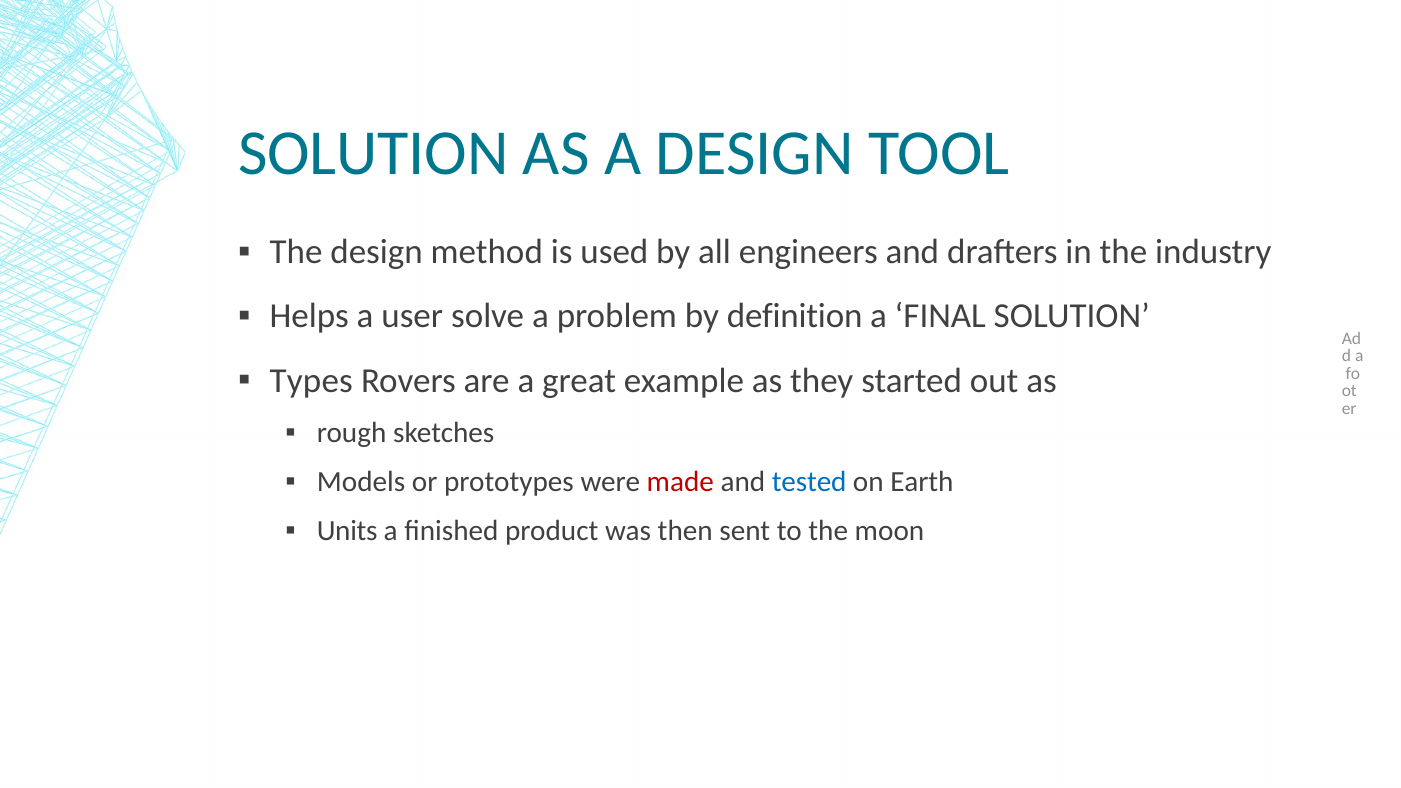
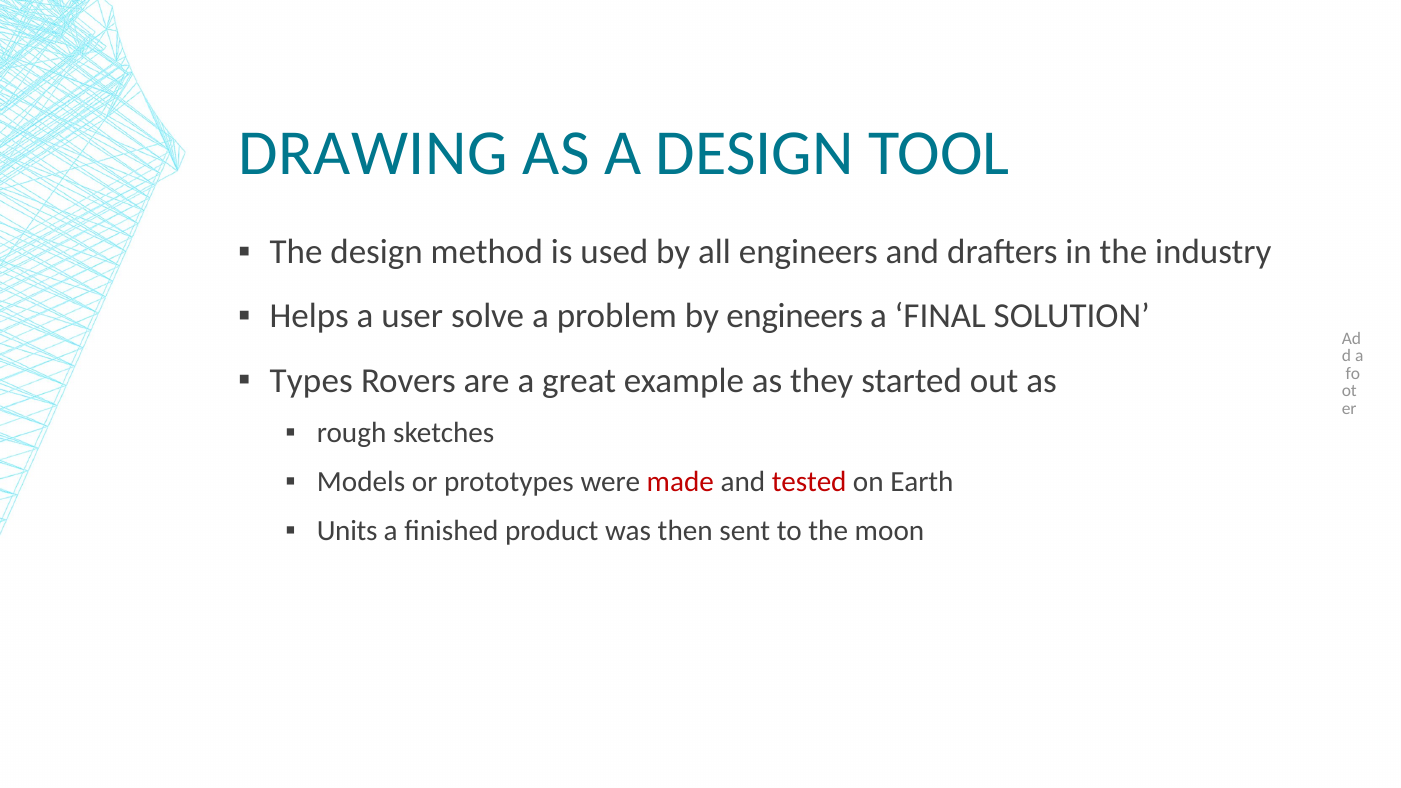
SOLUTION: SOLUTION -> DRAWING (373, 153)
by definition: definition -> engineers (795, 316)
tested colour: blue -> red (809, 482)
